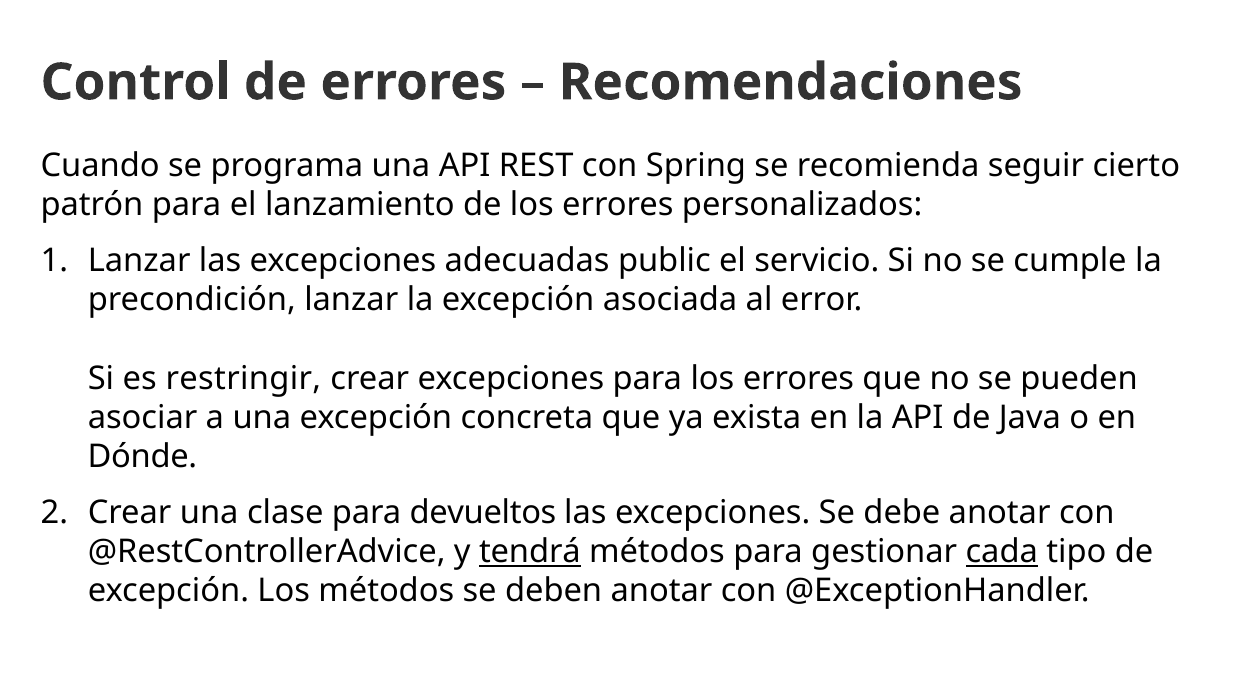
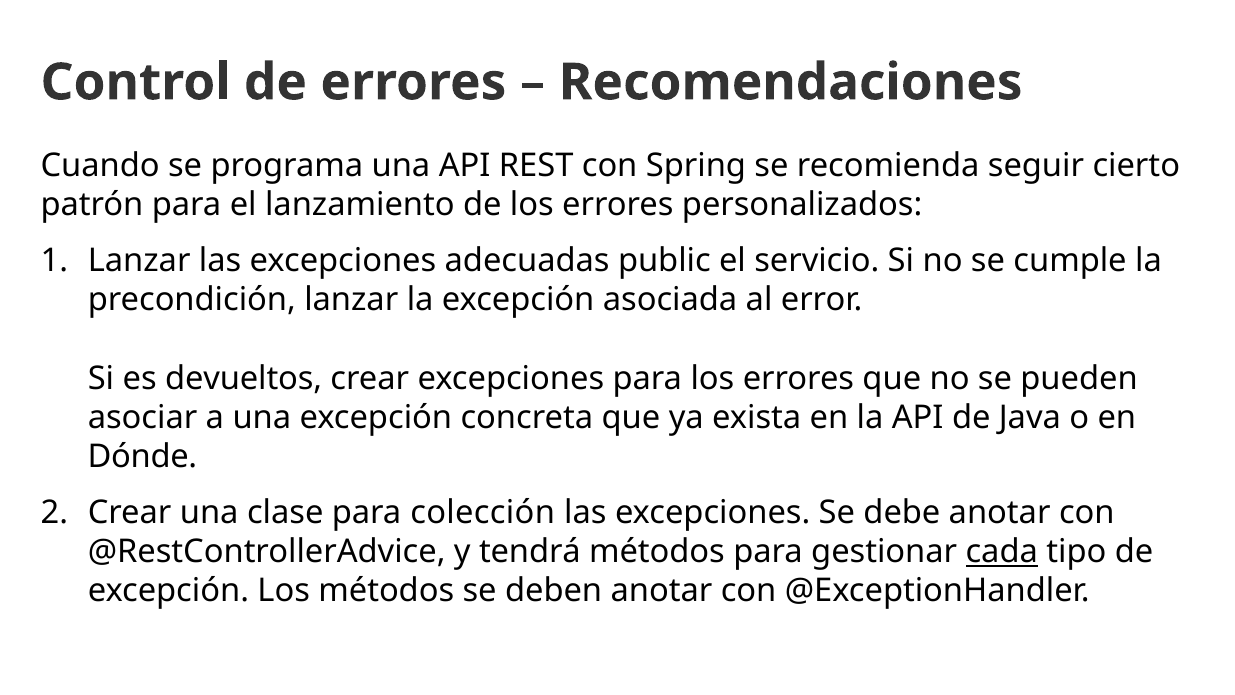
restringir: restringir -> devueltos (244, 378)
devueltos: devueltos -> colección (483, 512)
tendrá underline: present -> none (530, 552)
